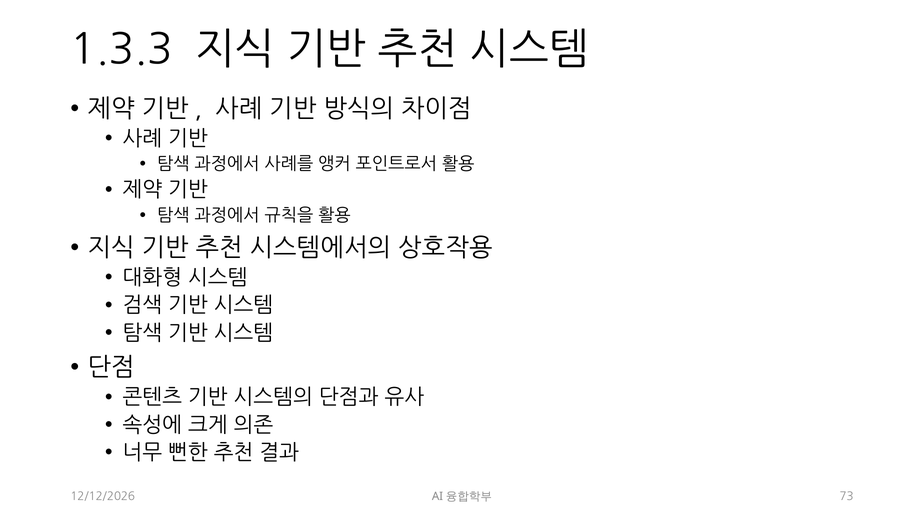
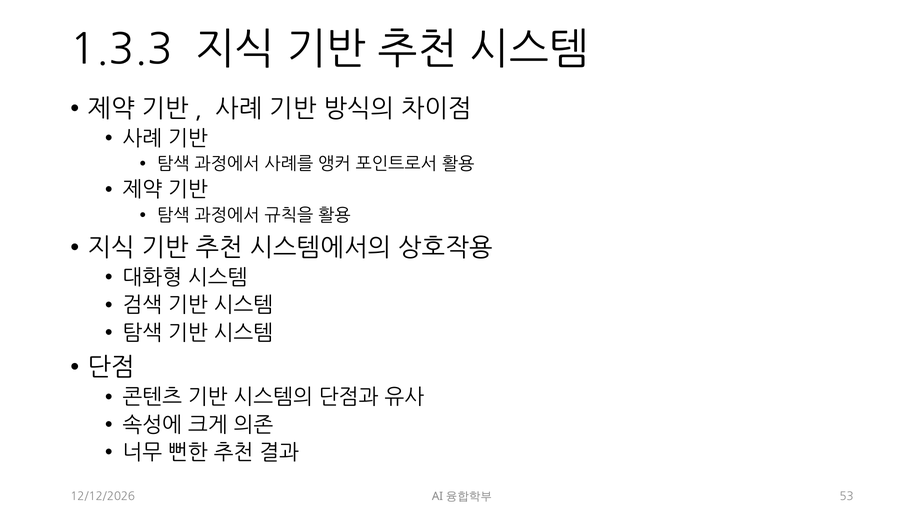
73: 73 -> 53 (847, 496)
